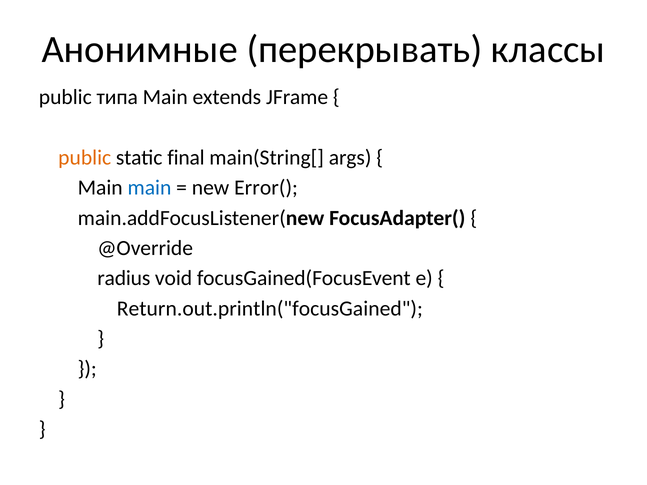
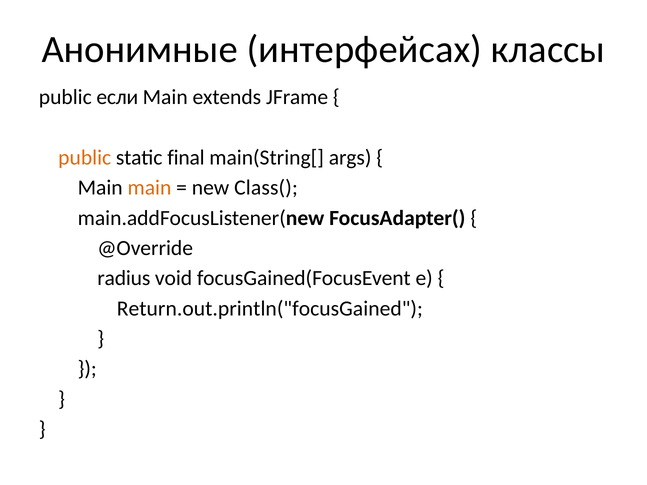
перекрывать: перекрывать -> интерфейсах (364, 50)
типа: типа -> если (117, 97)
main colour: blue -> orange (149, 188)
Error(: Error( -> Class( (266, 188)
